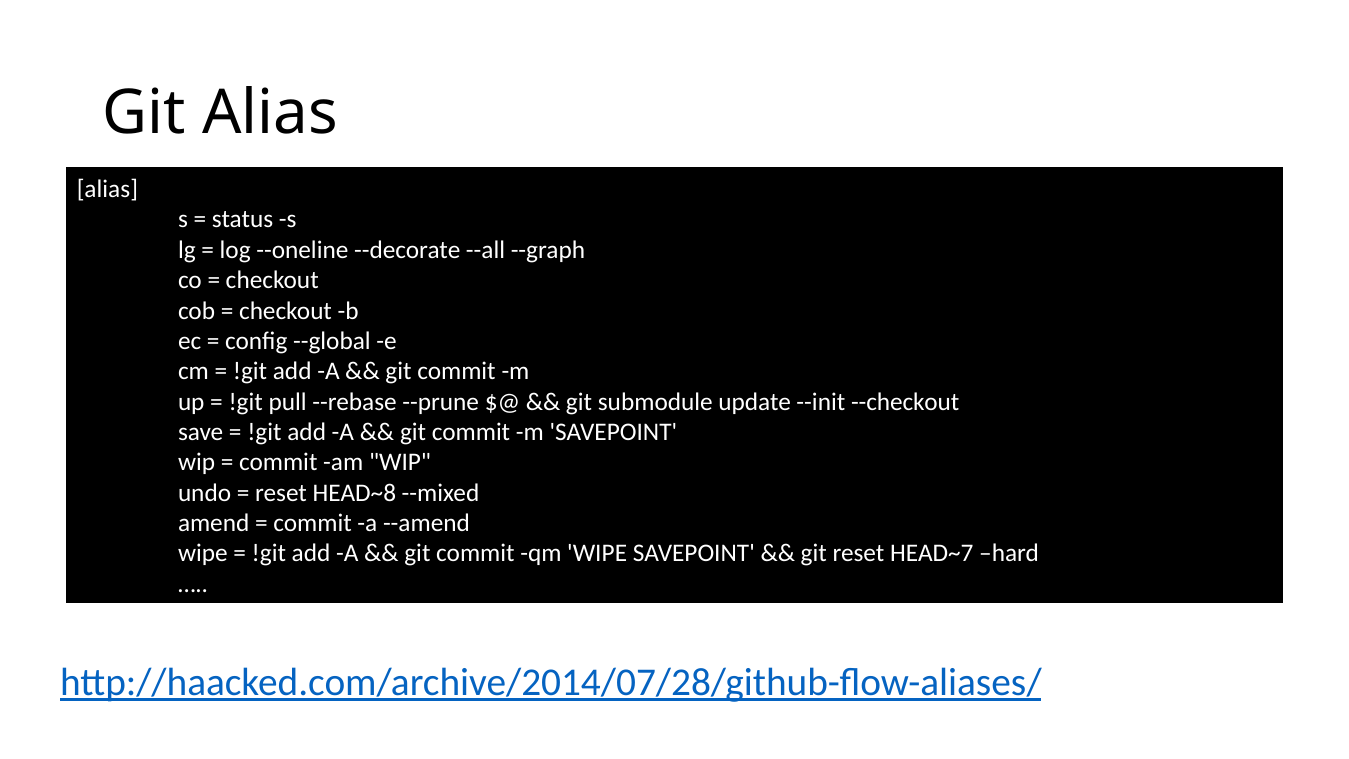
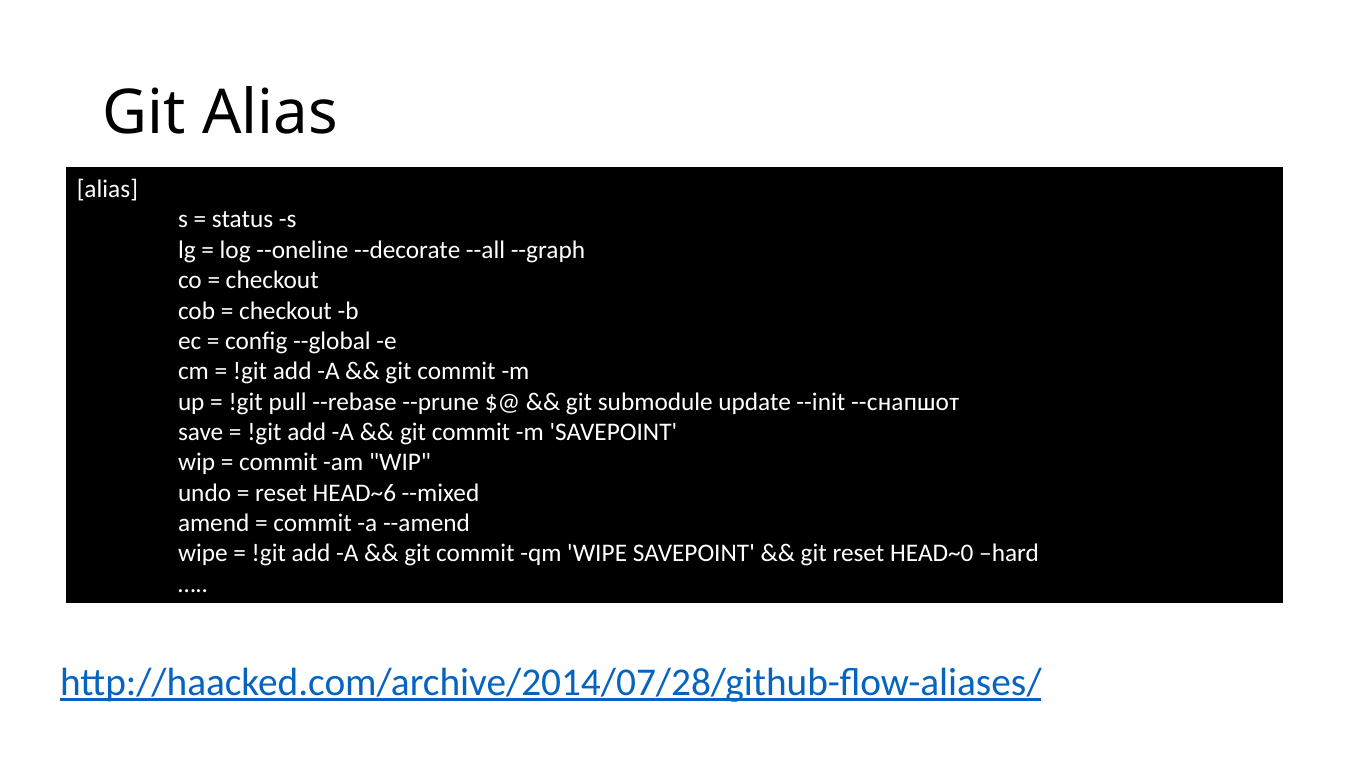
--checkout: --checkout -> --снапшот (905, 402)
HEAD~8: HEAD~8 -> HEAD~6 (354, 493)
HEAD~7: HEAD~7 -> HEAD~0 (932, 553)
